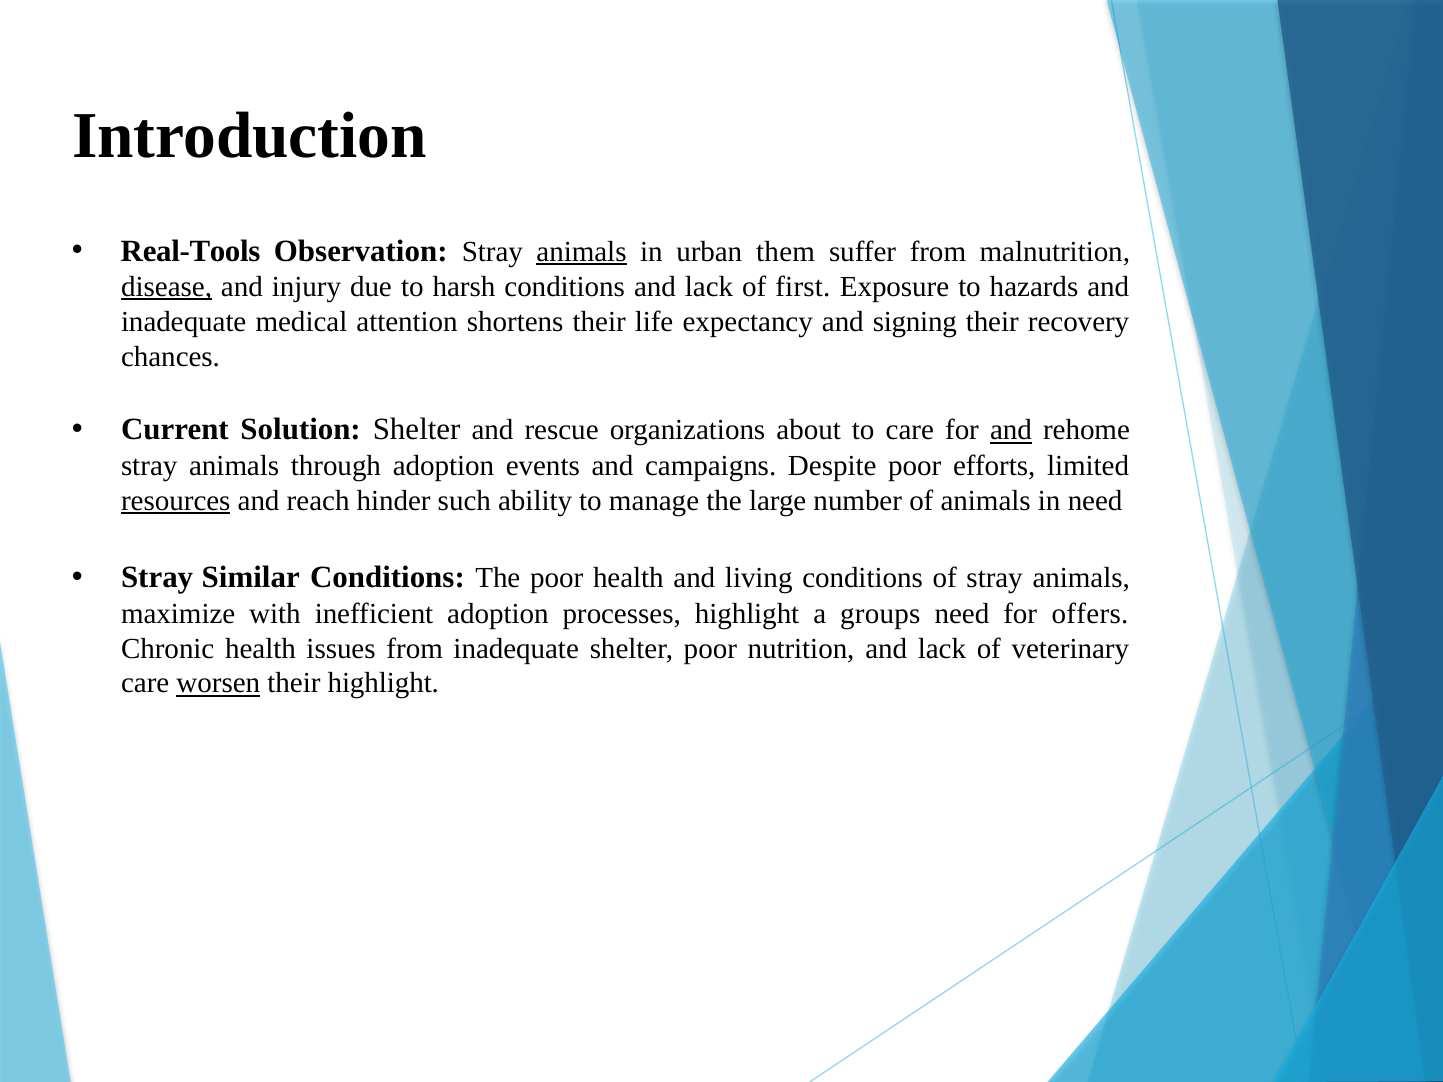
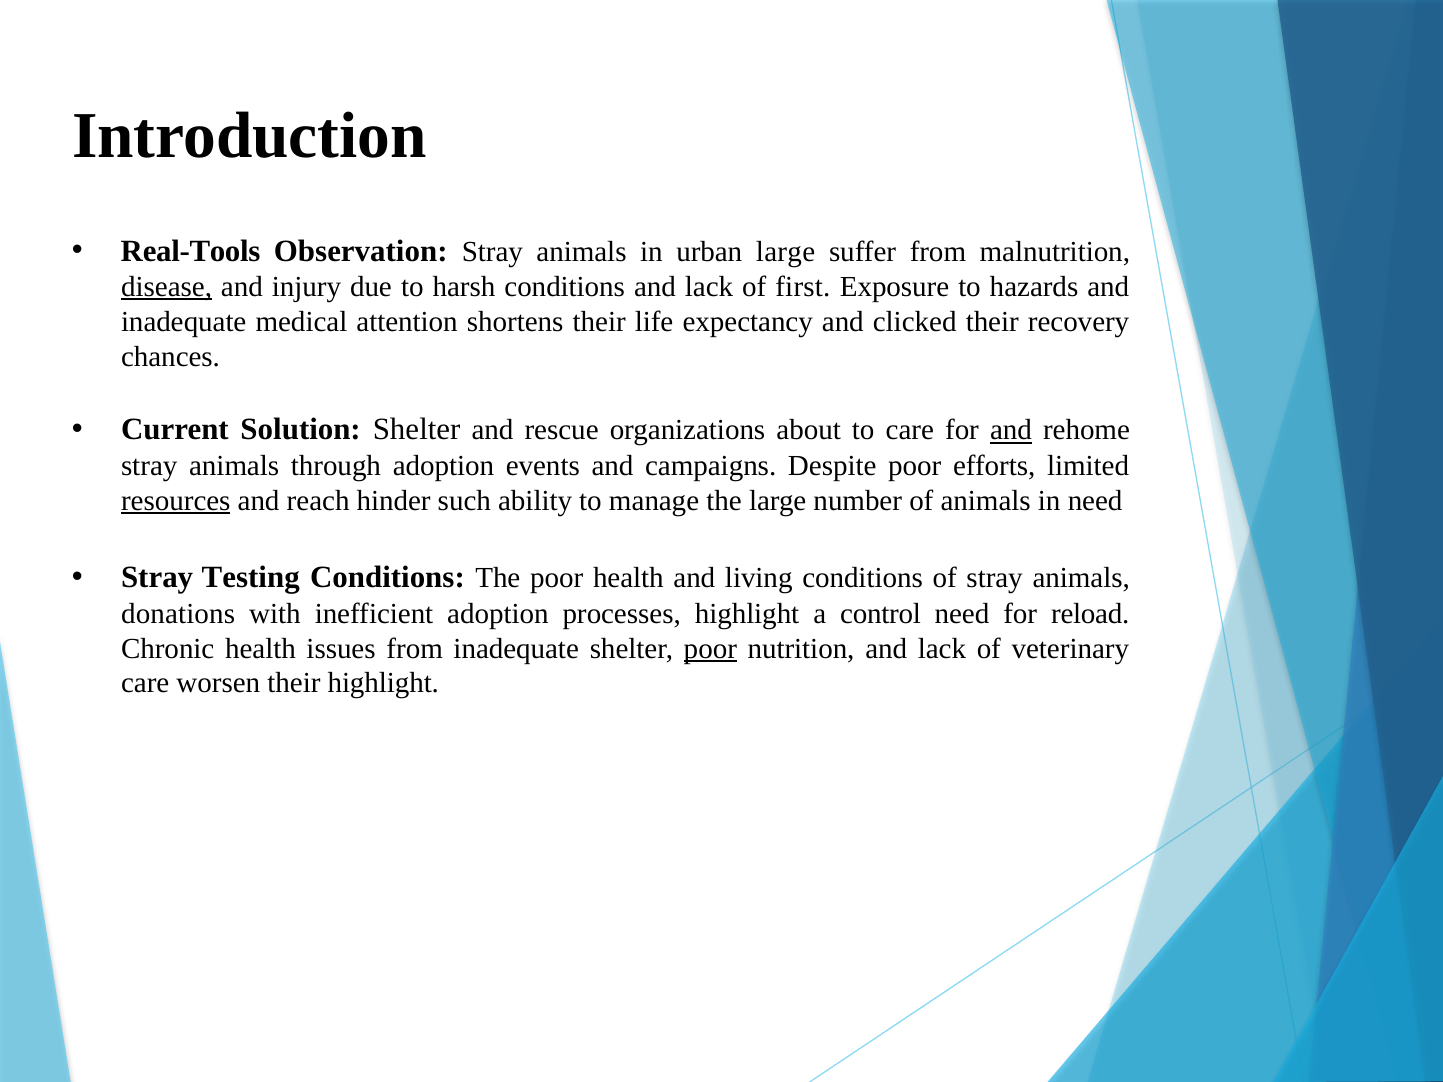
animals underline: present -> none (582, 252)
urban them: them -> large (786, 252)
signing: signing -> clicked (915, 322)
Similar: Similar -> Testing (251, 578)
maximize: maximize -> donations (178, 614)
groups: groups -> control (881, 614)
offers: offers -> reload (1090, 614)
poor underline: none -> present (710, 649)
worsen underline: present -> none (218, 683)
